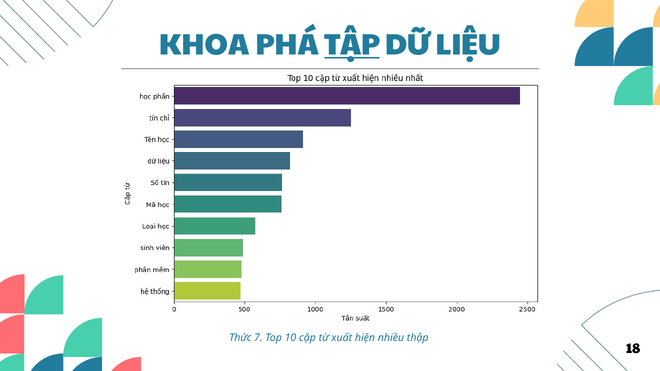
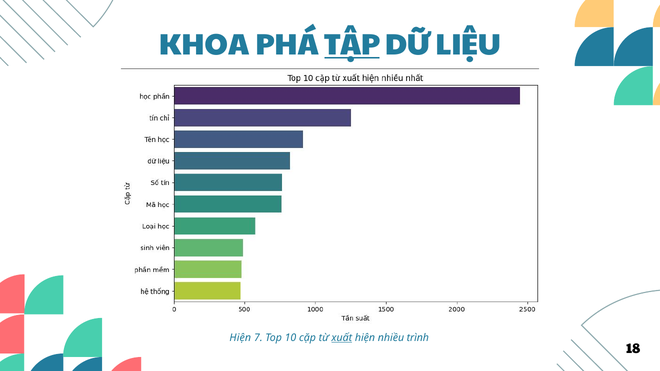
Thức: Thức -> Hiện (240, 338)
xuất underline: none -> present (342, 338)
thập: thập -> trình (418, 338)
